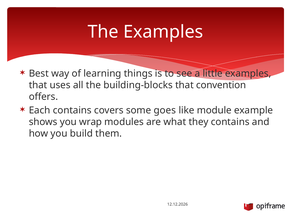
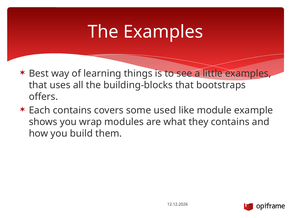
convention: convention -> bootstraps (221, 85)
goes: goes -> used (165, 110)
